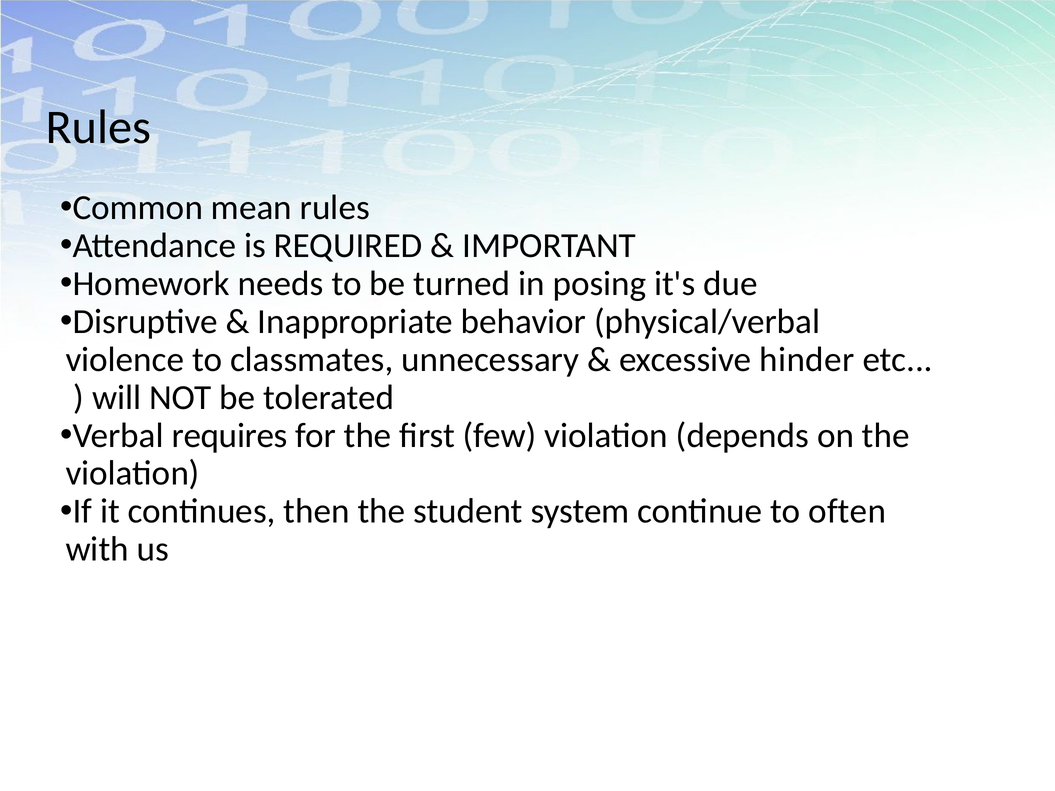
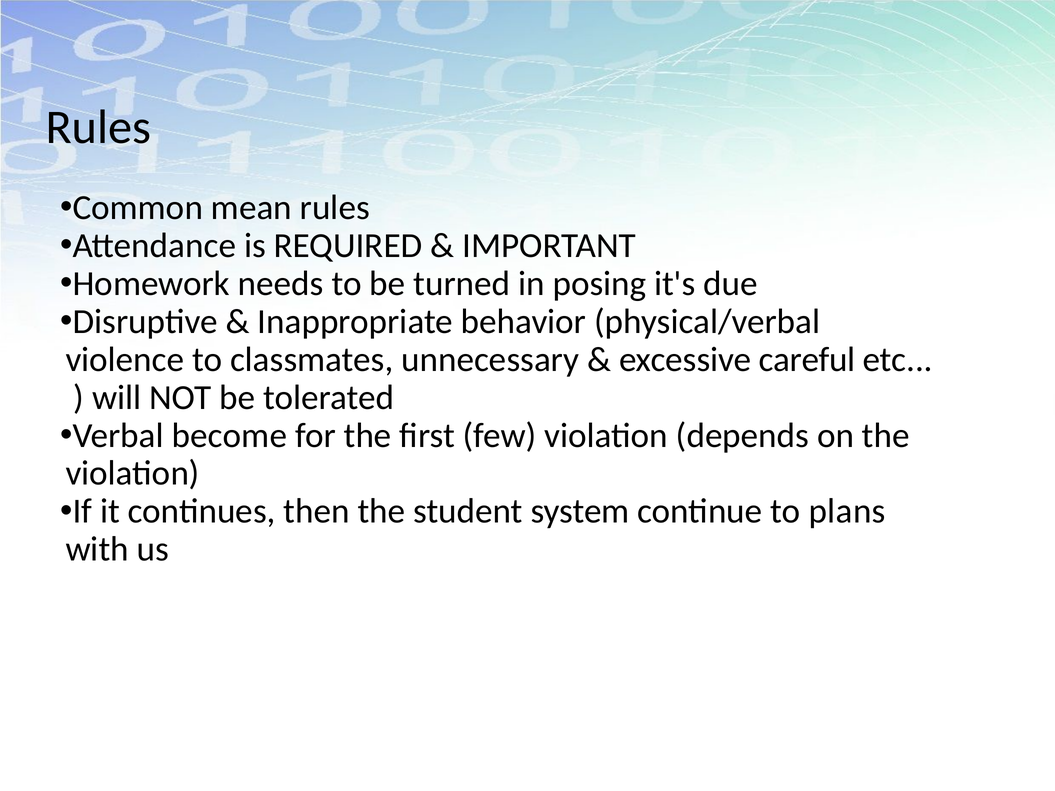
hinder: hinder -> careful (807, 360)
requires: requires -> become (229, 436)
often: often -> plans (847, 511)
